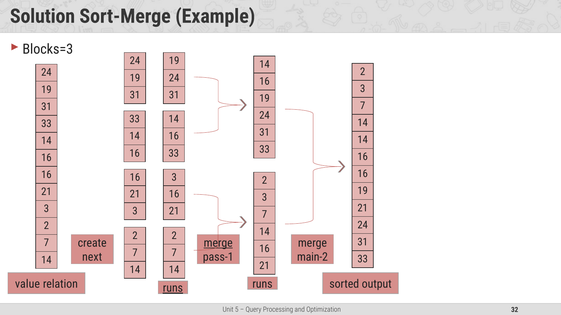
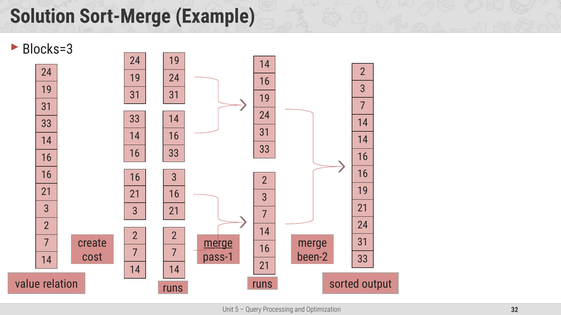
next: next -> cost (92, 257)
main-2: main-2 -> been-2 (312, 257)
runs underline: present -> none (173, 289)
